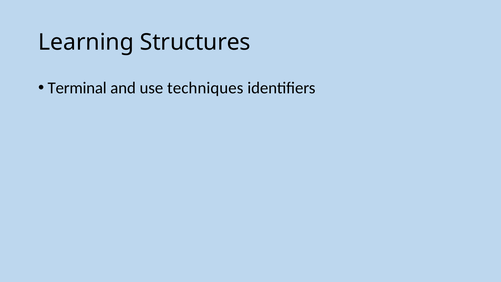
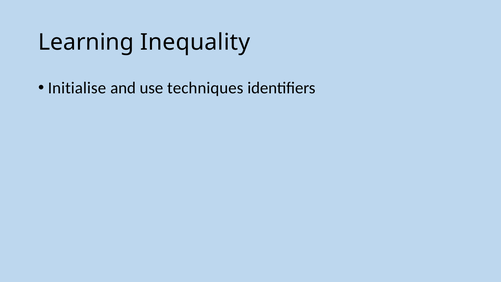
Structures: Structures -> Inequality (195, 42)
Terminal: Terminal -> Initialise (77, 88)
